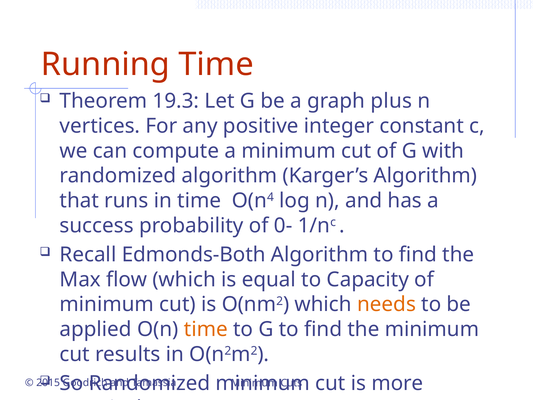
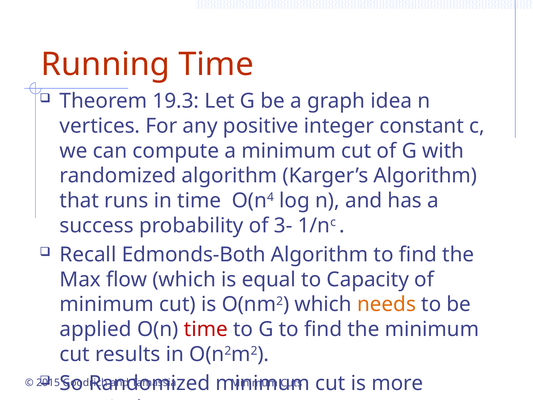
plus: plus -> idea (391, 101)
0-: 0- -> 3- (283, 225)
time colour: orange -> red (206, 329)
